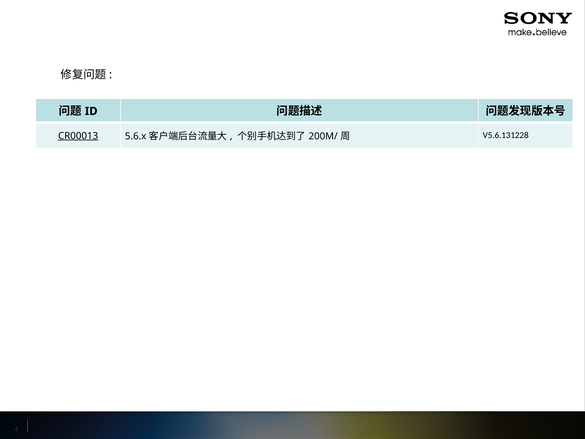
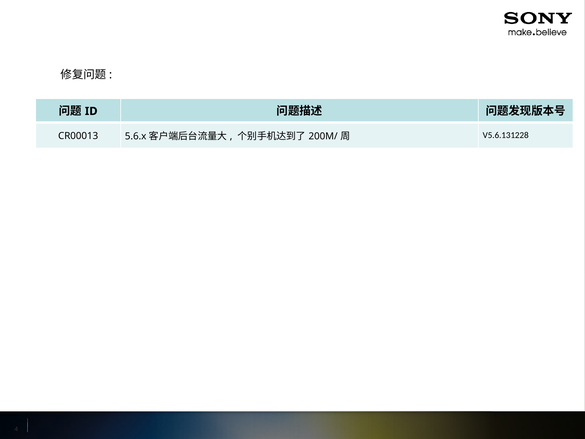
CR00013 underline: present -> none (78, 136)
